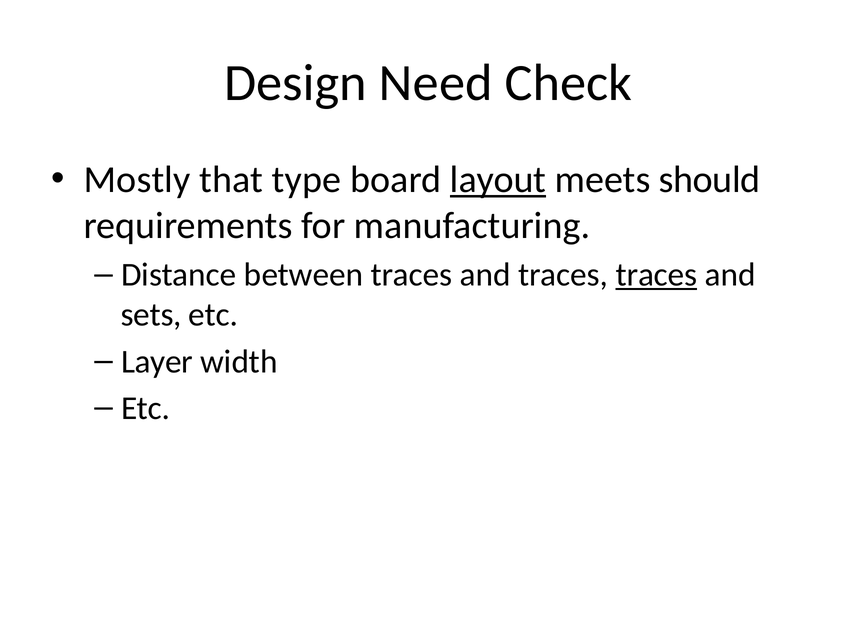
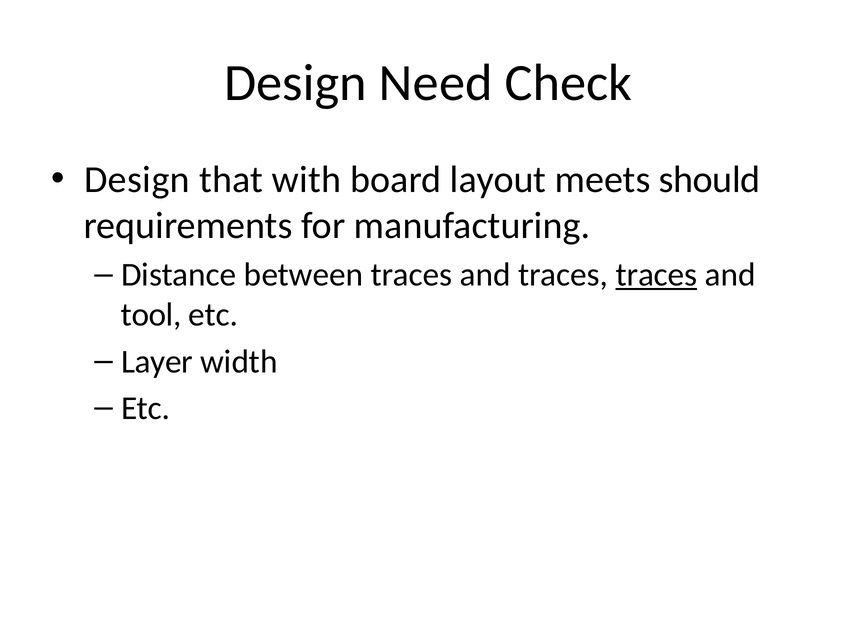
Mostly: Mostly -> Design (137, 180)
type: type -> with (306, 180)
layout underline: present -> none (498, 180)
sets: sets -> tool (151, 315)
